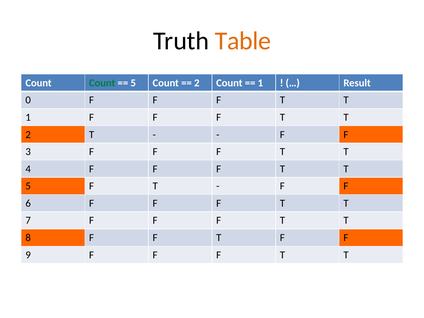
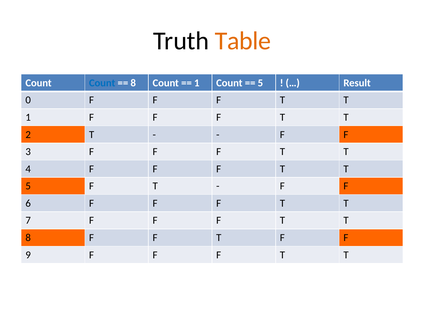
Count colour: green -> blue (102, 83)
5: 5 -> 8 (133, 83)
2: 2 -> 1 (197, 83)
1: 1 -> 5 (260, 83)
